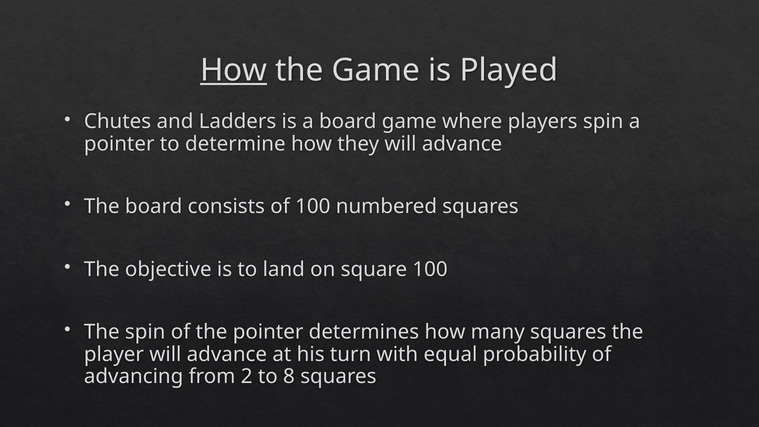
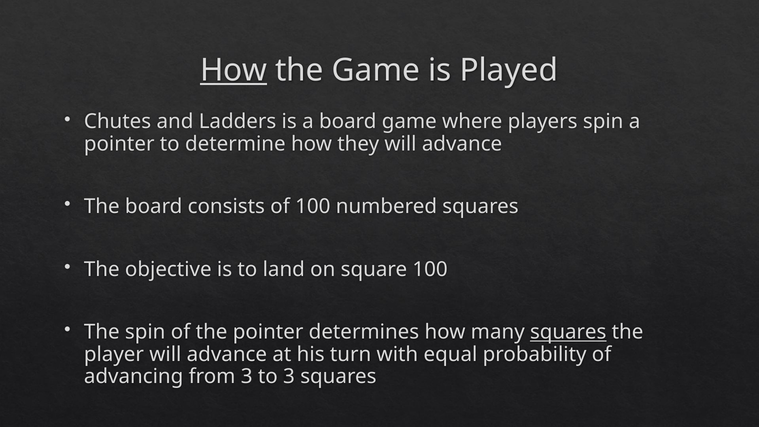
squares underline: none -> present (568, 332)
from 2: 2 -> 3 (247, 376)
to 8: 8 -> 3 (289, 376)
